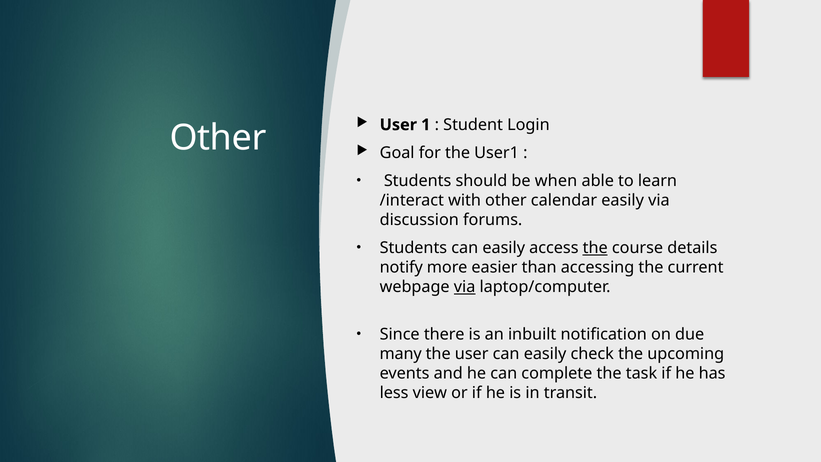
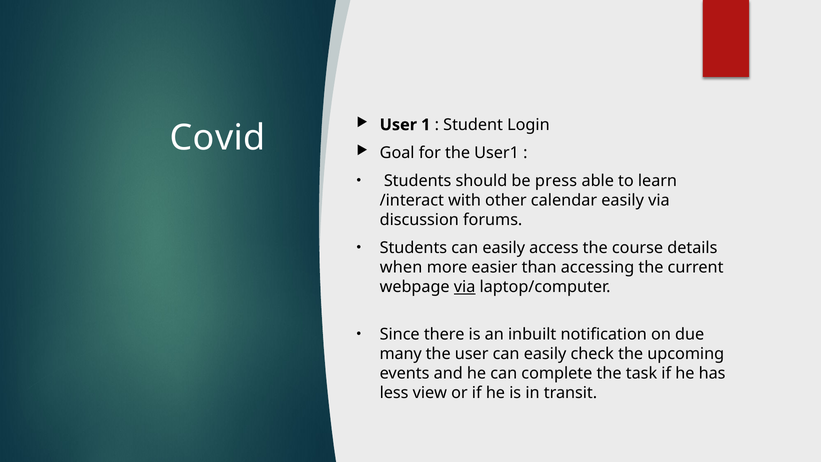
Other: Other -> Covid (218, 138)
when: when -> press (556, 181)
the underline: present -> none (595, 248)
notify: notify -> when (401, 267)
